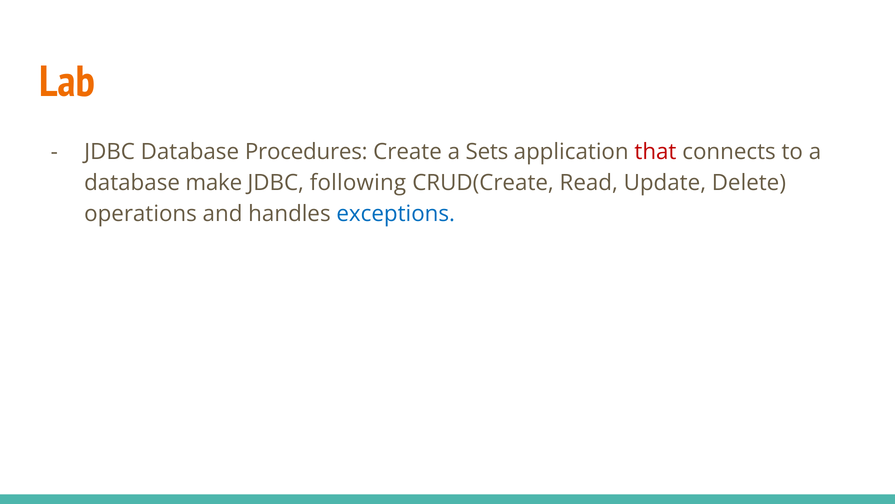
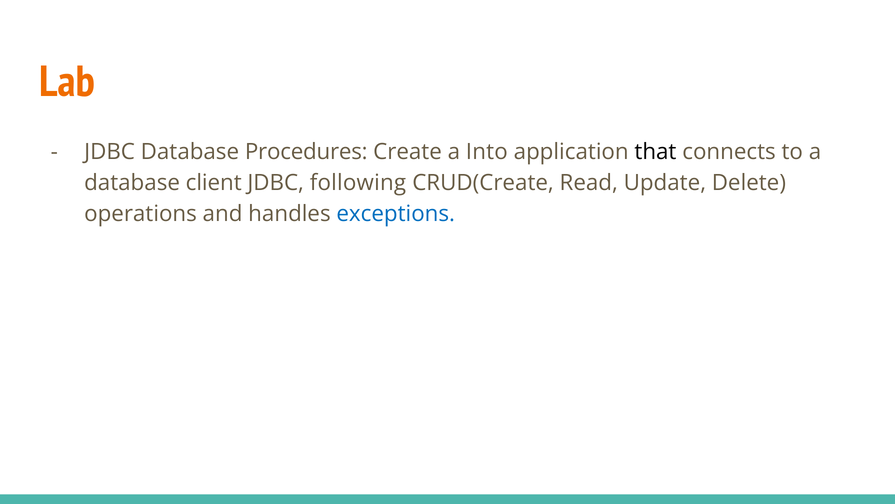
Sets: Sets -> Into (487, 152)
that colour: red -> black (655, 152)
make: make -> client (214, 183)
